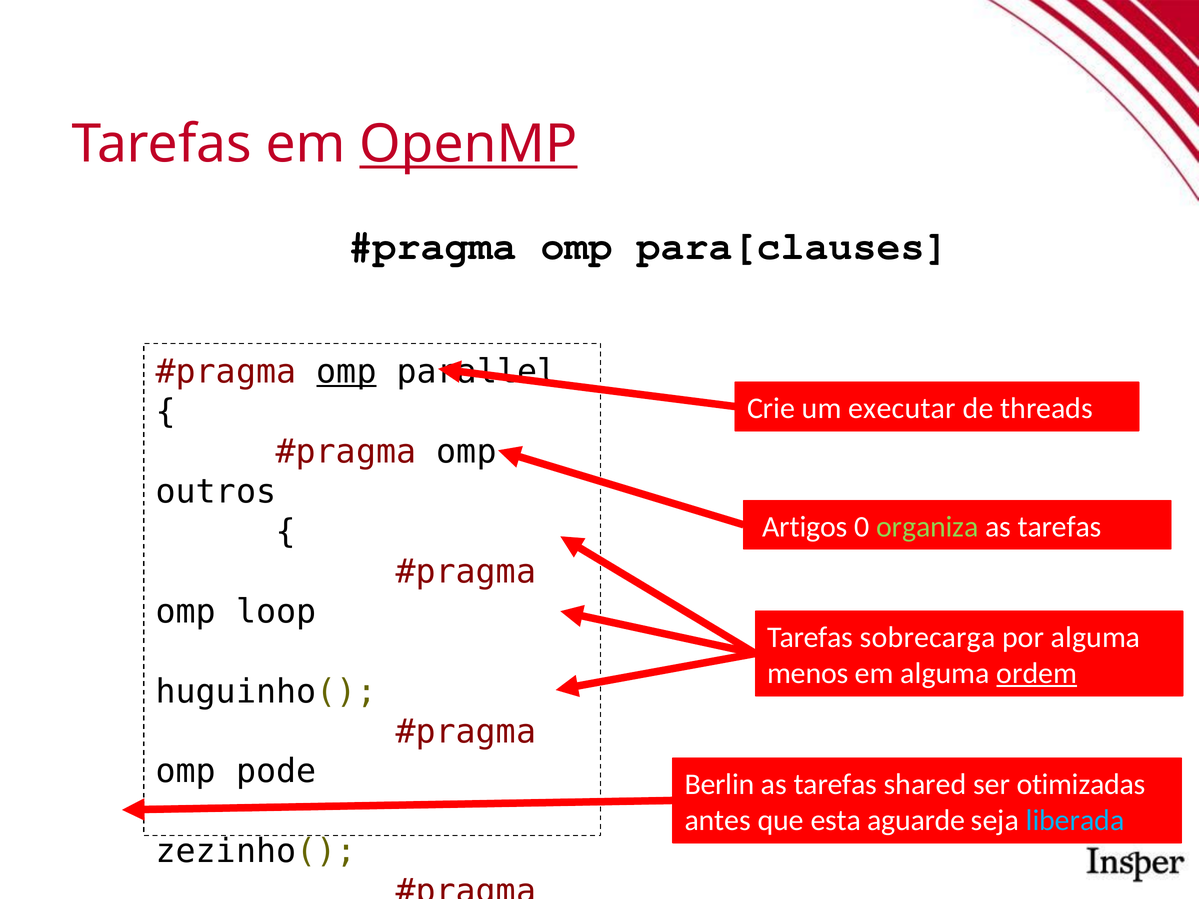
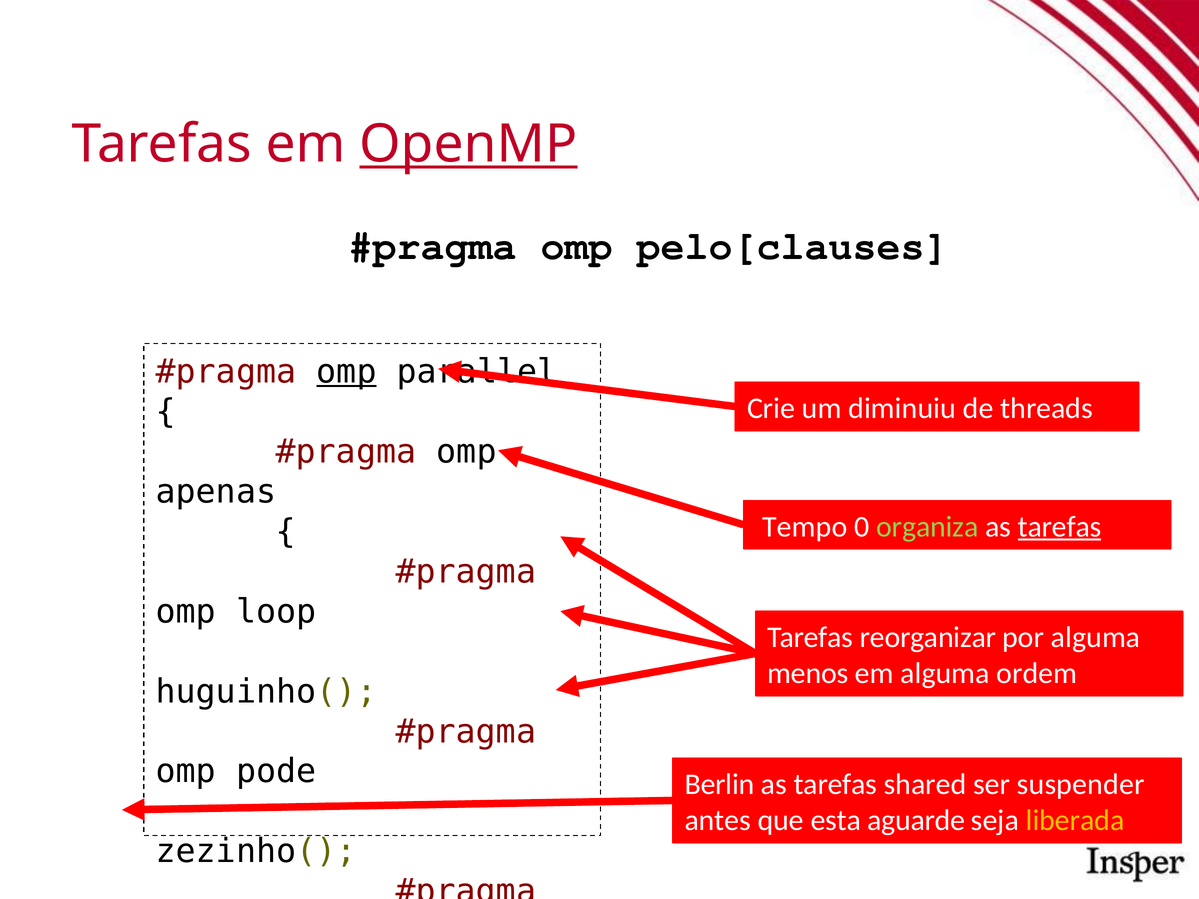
para[clauses: para[clauses -> pelo[clauses (793, 246)
executar: executar -> diminuiu (902, 408)
outros: outros -> apenas (216, 492)
Artigos: Artigos -> Tempo (805, 527)
tarefas underline: none -> present (1060, 527)
sobrecarga: sobrecarga -> reorganizar (928, 637)
ordem underline: present -> none (1037, 673)
otimizadas: otimizadas -> suspender (1081, 784)
liberada colour: light blue -> yellow (1075, 820)
